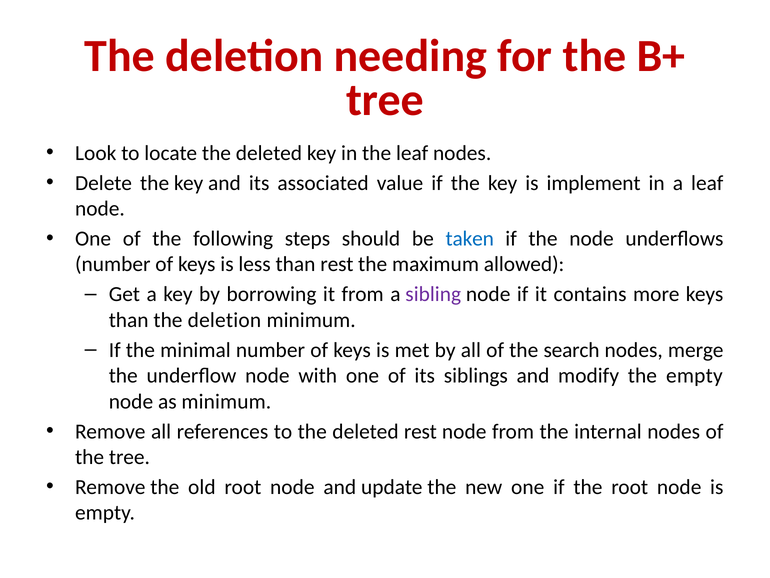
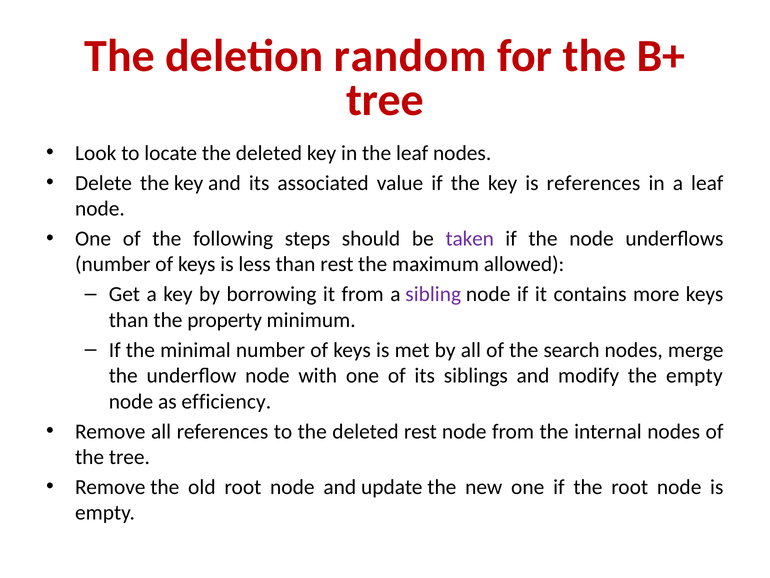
needing: needing -> random (410, 56)
is implement: implement -> references (593, 183)
taken colour: blue -> purple (470, 239)
than the deletion: deletion -> property (225, 320)
as minimum: minimum -> efficiency (226, 401)
